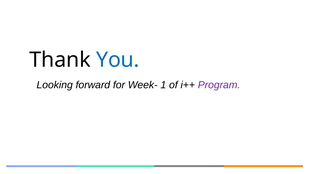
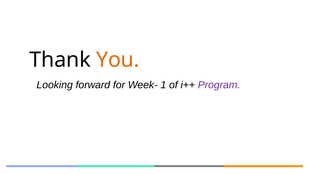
You colour: blue -> orange (118, 60)
